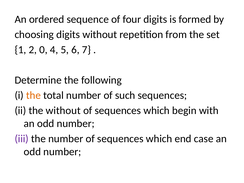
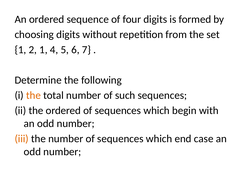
2 0: 0 -> 1 (43, 50)
the without: without -> ordered (63, 110)
iii colour: purple -> orange (22, 139)
